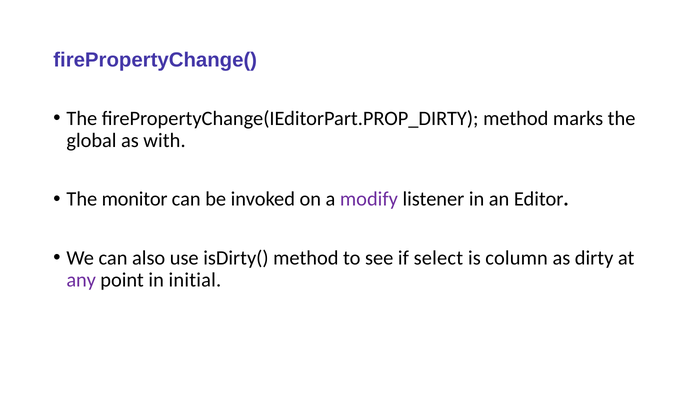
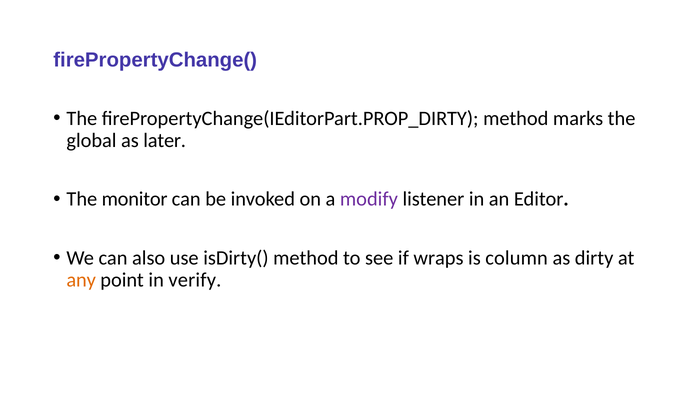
with: with -> later (165, 140)
select: select -> wraps (438, 258)
any colour: purple -> orange (81, 280)
initial: initial -> verify (195, 280)
